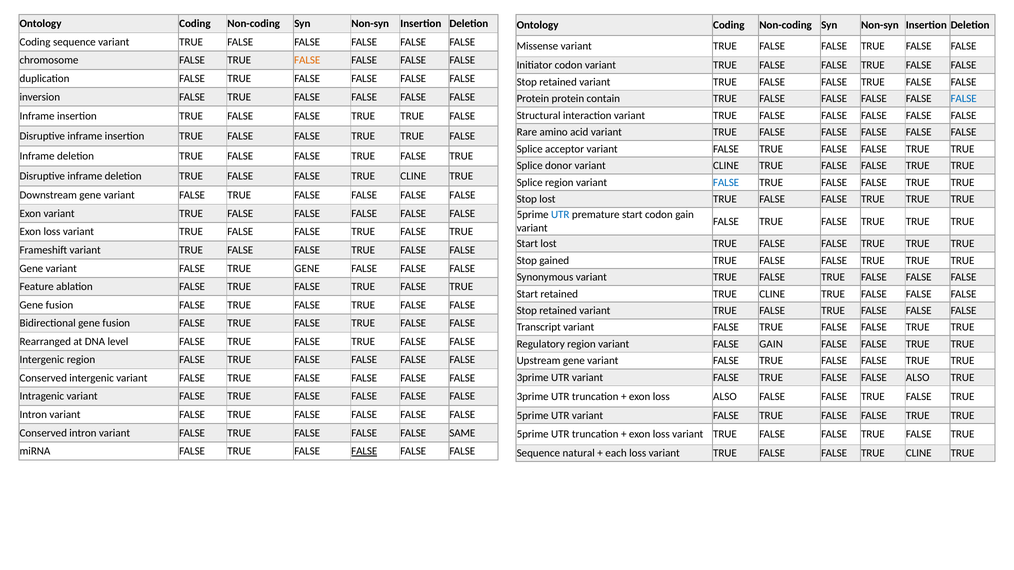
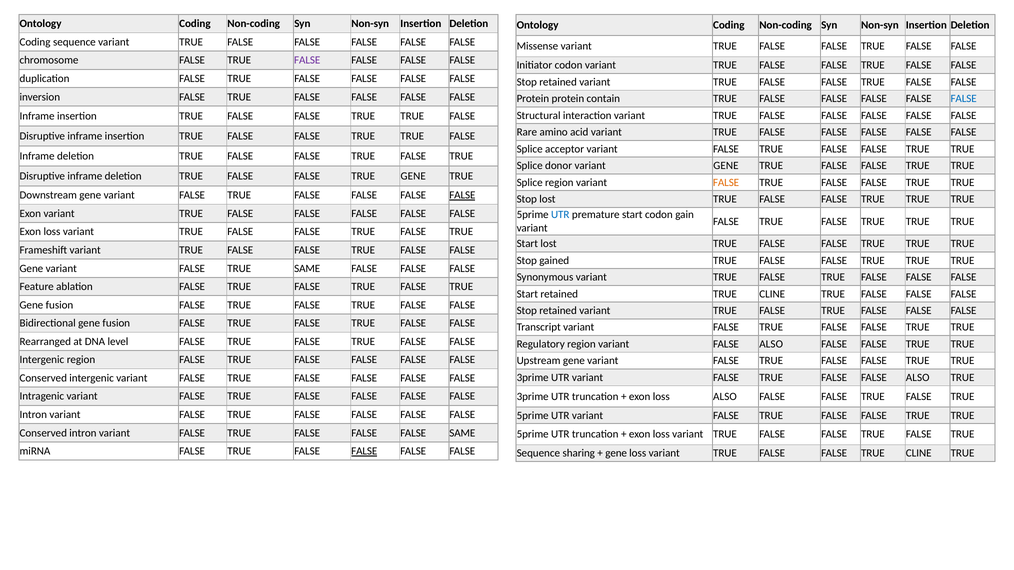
FALSE colour: orange -> purple (307, 60)
variant CLINE: CLINE -> GENE (726, 166)
CLINE: CLINE -> GENE (413, 176)
FALSE colour: blue -> orange (726, 182)
FALSE underline: none -> present (462, 195)
variant FALSE TRUE GENE: GENE -> SAME (307, 269)
variant FALSE GAIN: GAIN -> ALSO (771, 344)
natural: natural -> sharing (579, 454)
each: each -> gene (616, 454)
